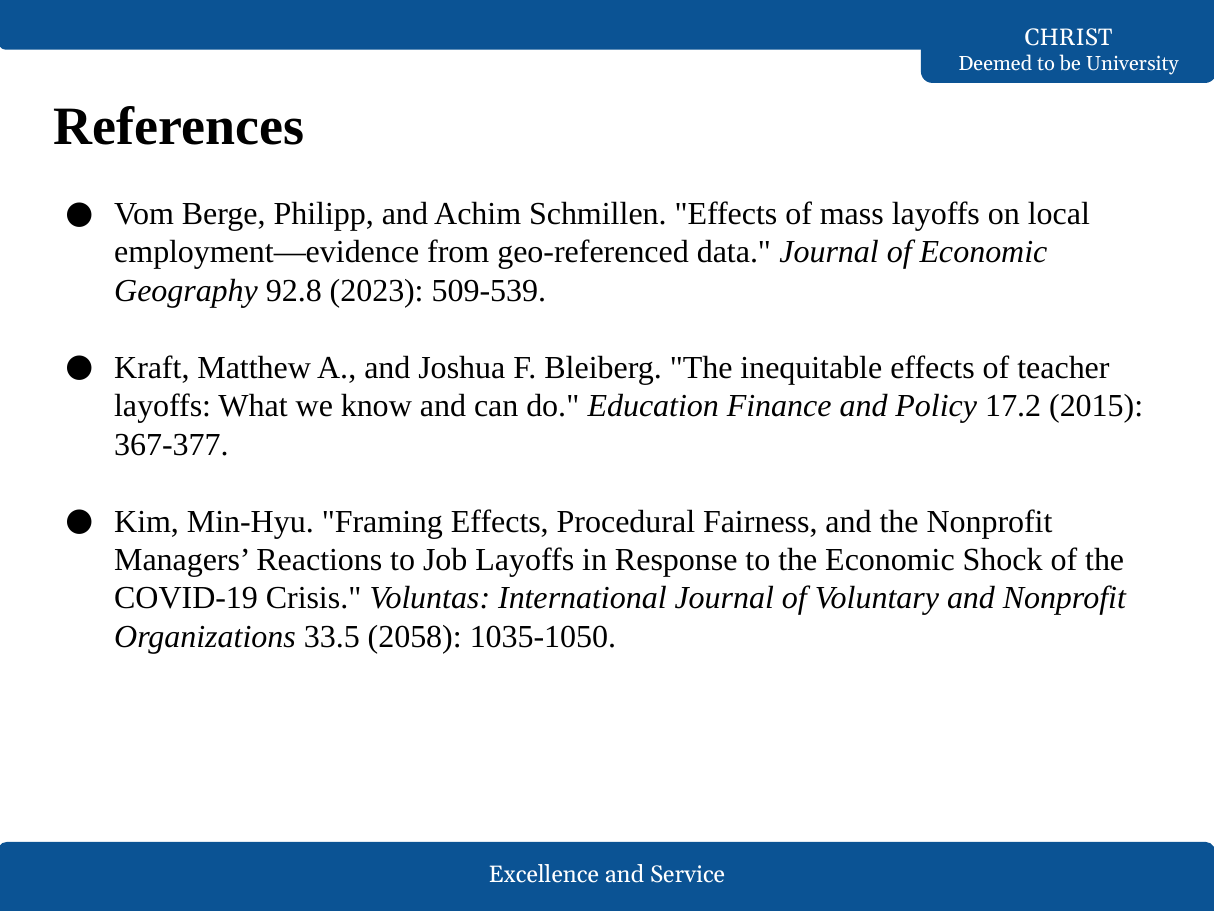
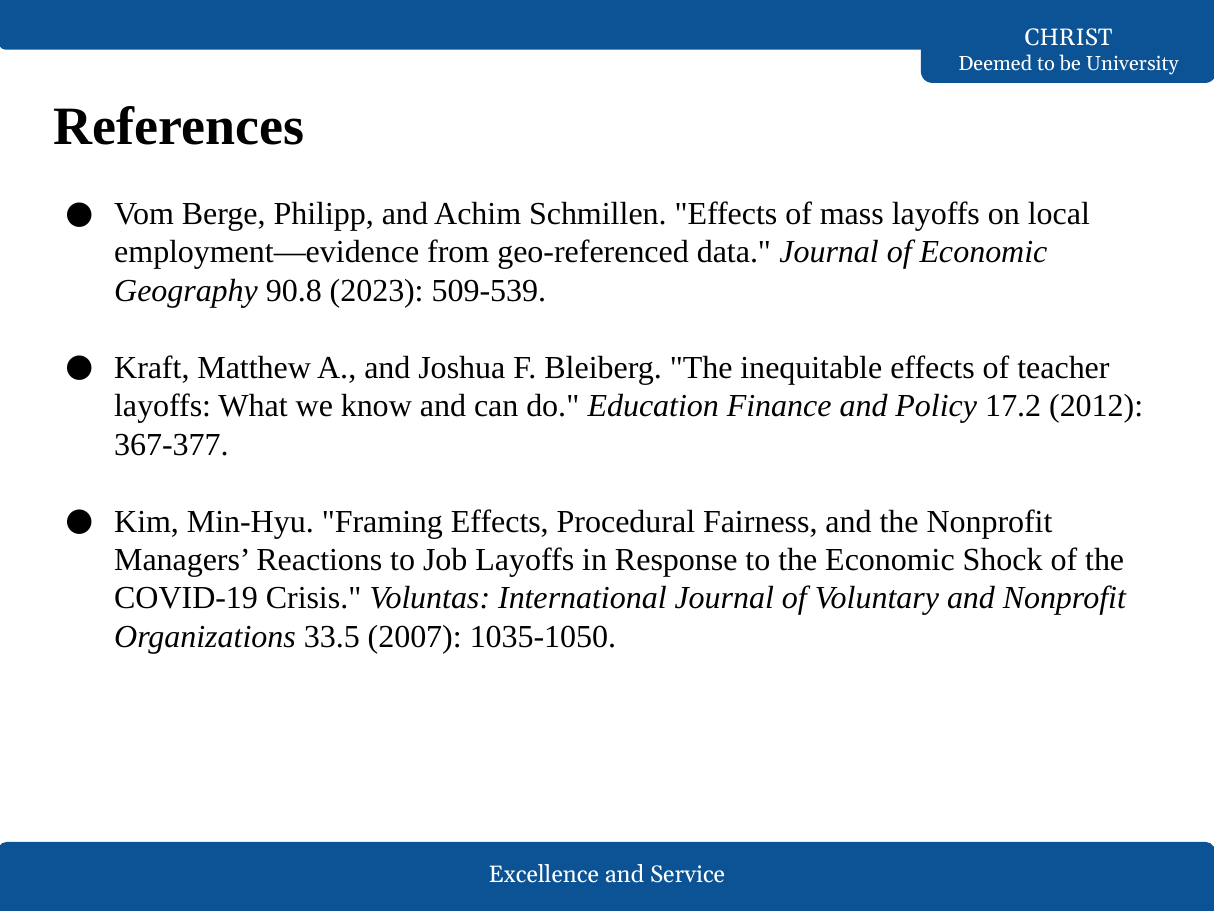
92.8: 92.8 -> 90.8 (294, 291)
2015: 2015 -> 2012 (1096, 406)
2058: 2058 -> 2007 (415, 636)
